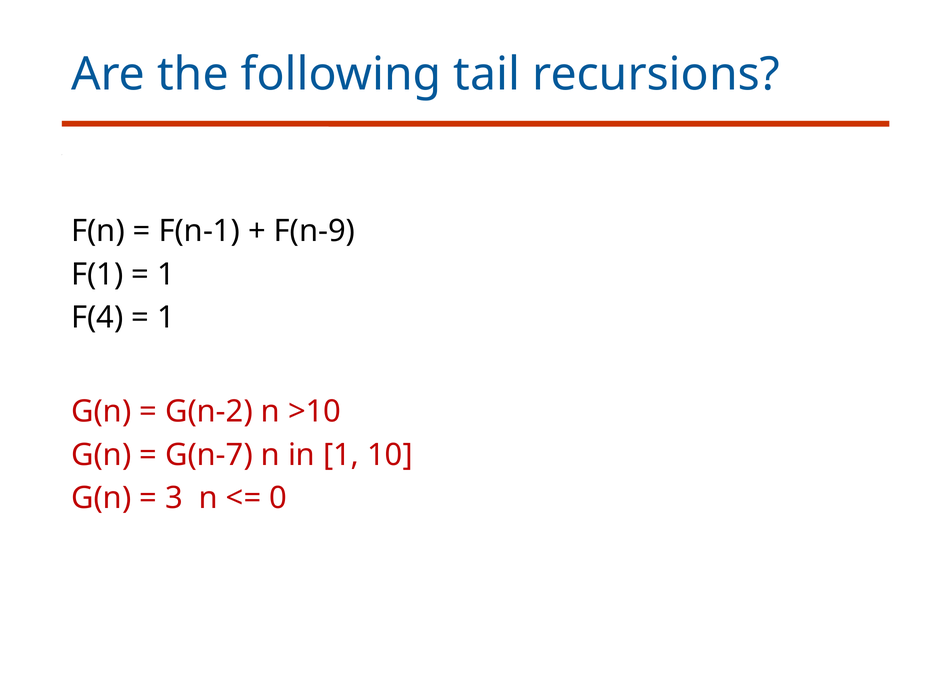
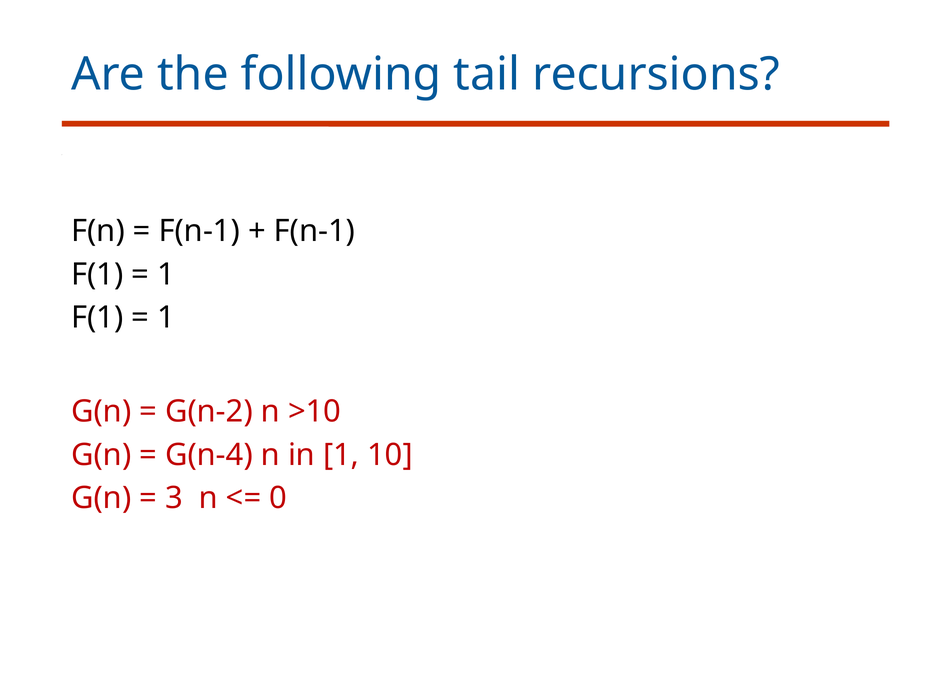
F(n-9: F(n-9 -> F(n-1 (314, 231)
F(4: F(4 -> F(1 (97, 318)
G(n-7: G(n-7 -> G(n-4 (209, 455)
